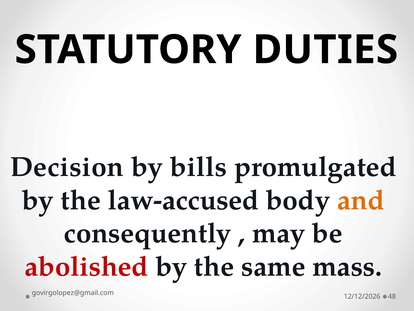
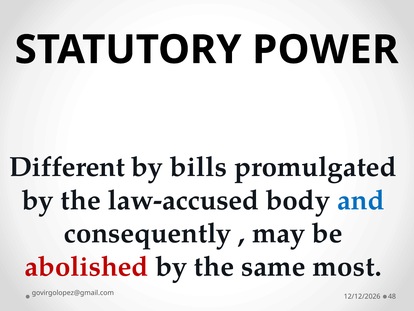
DUTIES: DUTIES -> POWER (325, 50)
Decision: Decision -> Different (67, 167)
and colour: orange -> blue (361, 200)
mass: mass -> most (347, 266)
